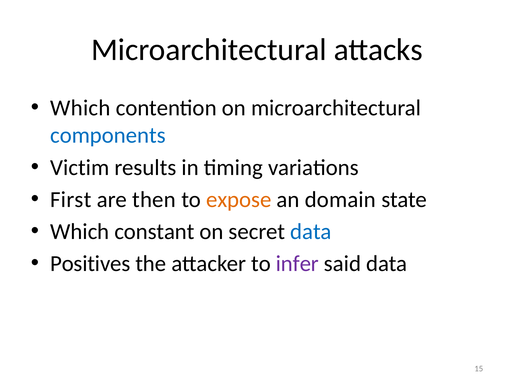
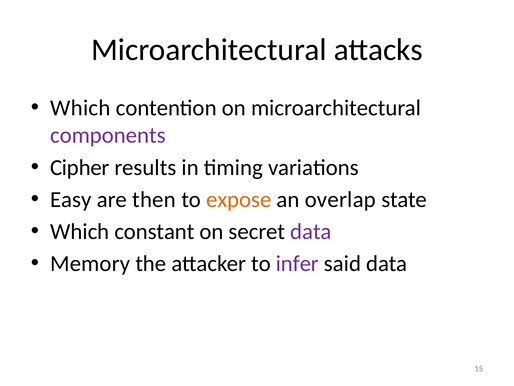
components colour: blue -> purple (108, 135)
Victim: Victim -> Cipher (80, 167)
First: First -> Easy (71, 199)
domain: domain -> overlap (340, 199)
data colour: blue -> purple (311, 231)
Positives: Positives -> Memory (90, 263)
